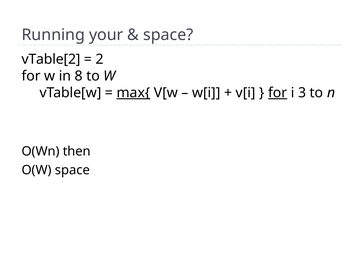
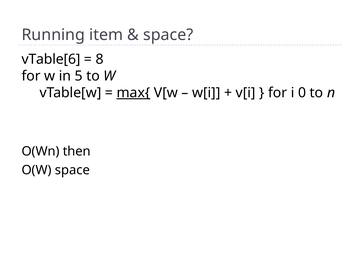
your: your -> item (106, 35)
vTable[2: vTable[2 -> vTable[6 (51, 59)
2: 2 -> 8 (100, 59)
8: 8 -> 5 (79, 76)
for underline: present -> none (278, 93)
3: 3 -> 0 (302, 93)
